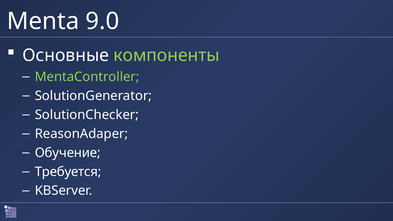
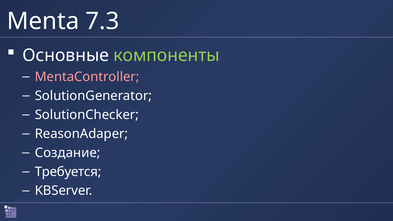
9.0: 9.0 -> 7.3 (102, 21)
MentaController colour: light green -> pink (87, 77)
Обучение: Обучение -> Создание (68, 153)
